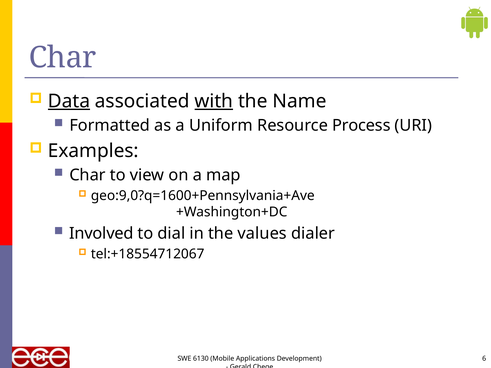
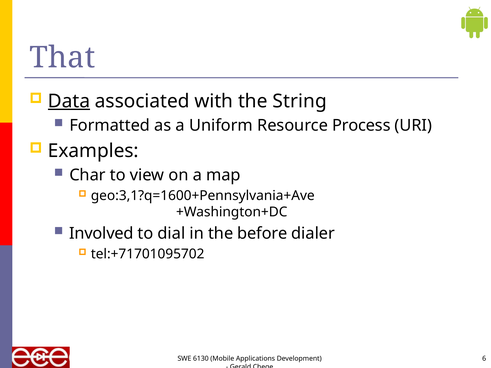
Char: Char -> That (62, 58)
with underline: present -> none (214, 101)
Name: Name -> String (300, 101)
geo:9,0?q=1600+Pennsylvania+Ave: geo:9,0?q=1600+Pennsylvania+Ave -> geo:3,1?q=1600+Pennsylvania+Ave (203, 196)
values: values -> before (262, 234)
tel:+18554712067: tel:+18554712067 -> tel:+71701095702 (148, 254)
